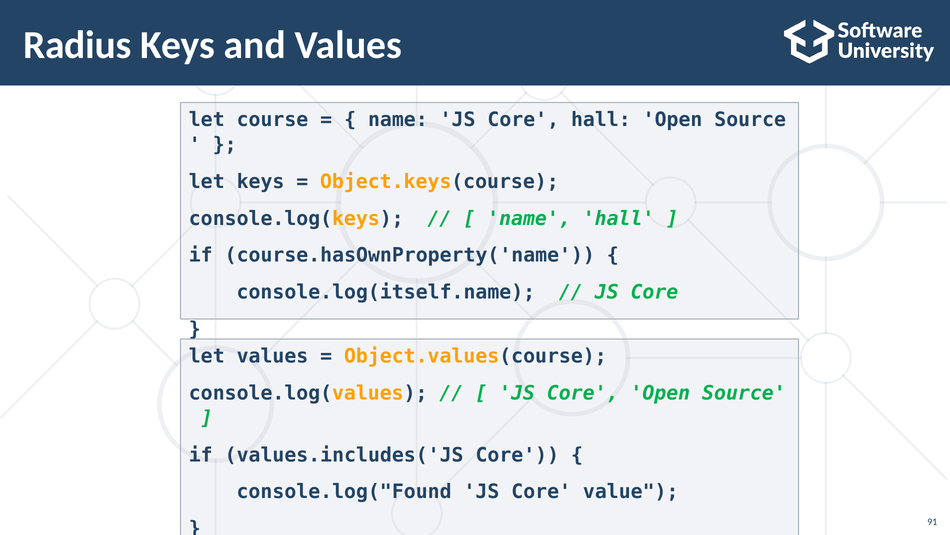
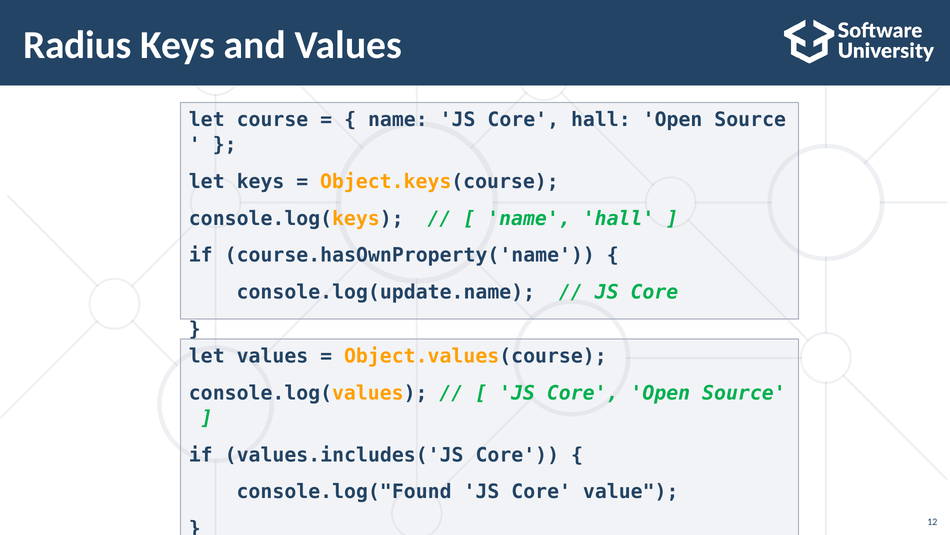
console.log(itself.name: console.log(itself.name -> console.log(update.name (386, 292)
91: 91 -> 12 (932, 521)
